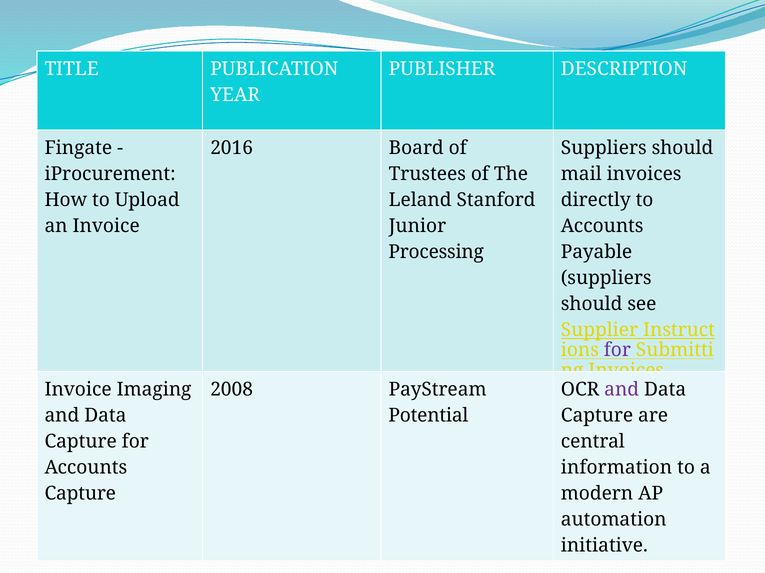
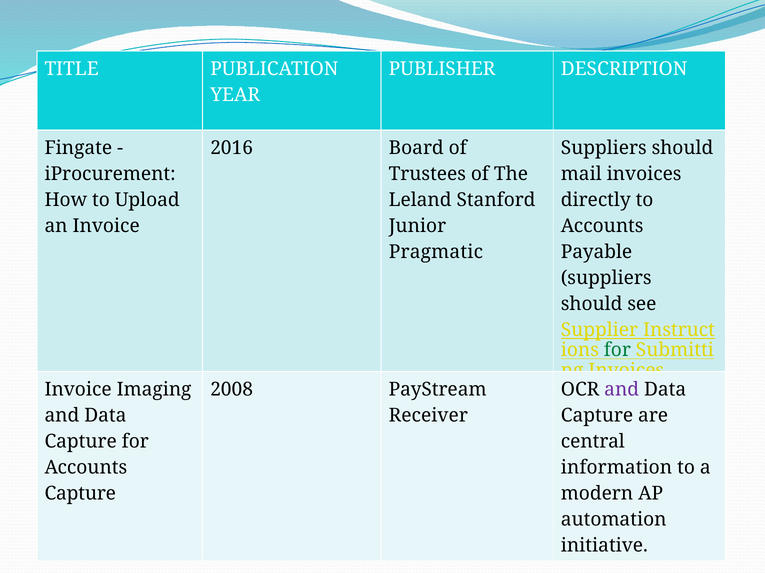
Processing: Processing -> Pragmatic (436, 252)
for colour: purple -> green (617, 351)
Potential: Potential -> Receiver (428, 416)
